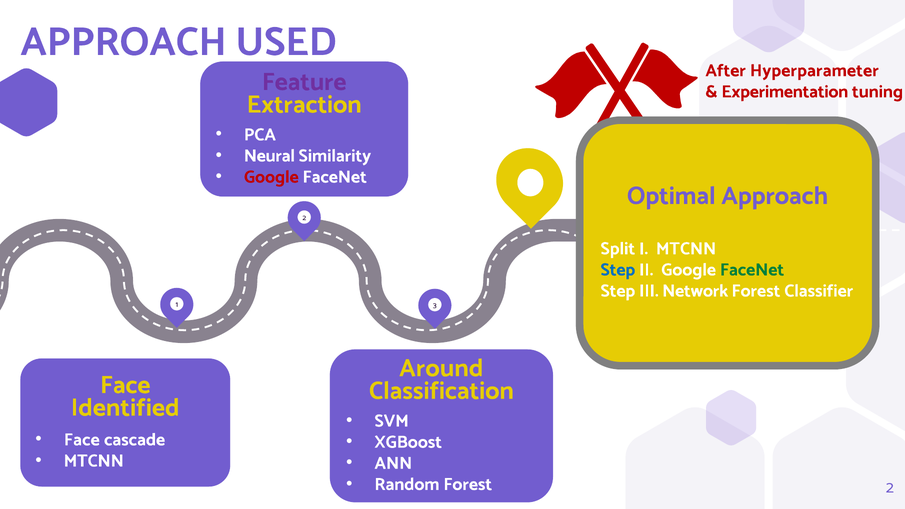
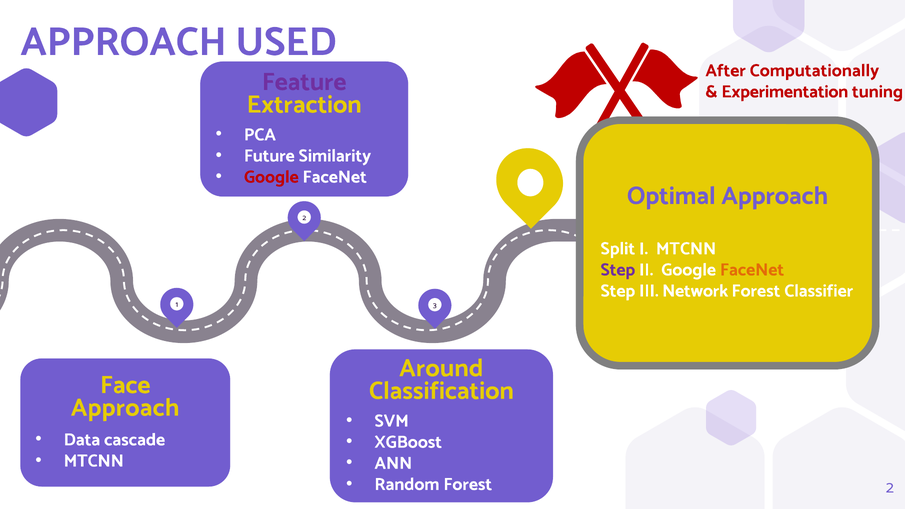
Hyperparameter: Hyperparameter -> Computationally (814, 70)
Neural: Neural -> Future (269, 156)
Step colour: blue -> purple (618, 270)
FaceNet colour: green -> orange (752, 270)
Identified: Identified -> Approach (125, 407)
Face: Face -> Data (82, 440)
